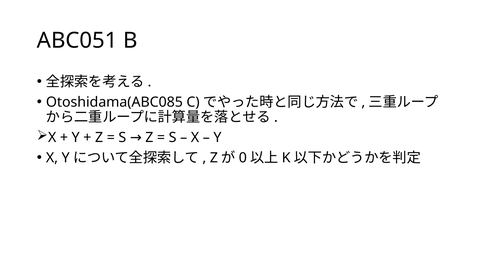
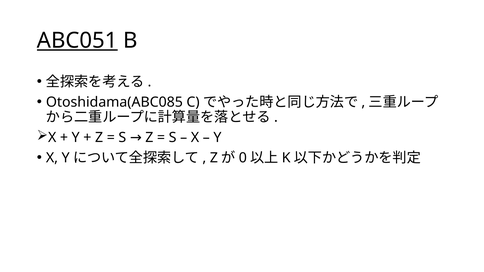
ABC051 underline: none -> present (77, 41)
